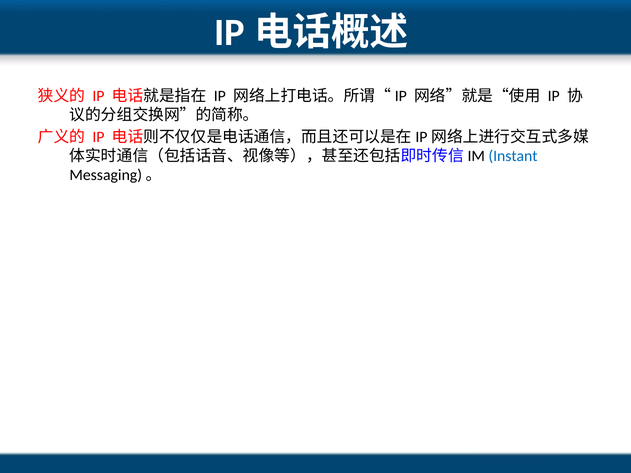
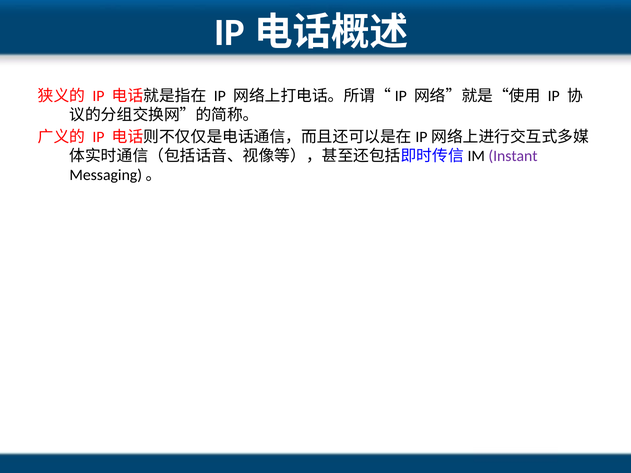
Instant colour: blue -> purple (513, 156)
